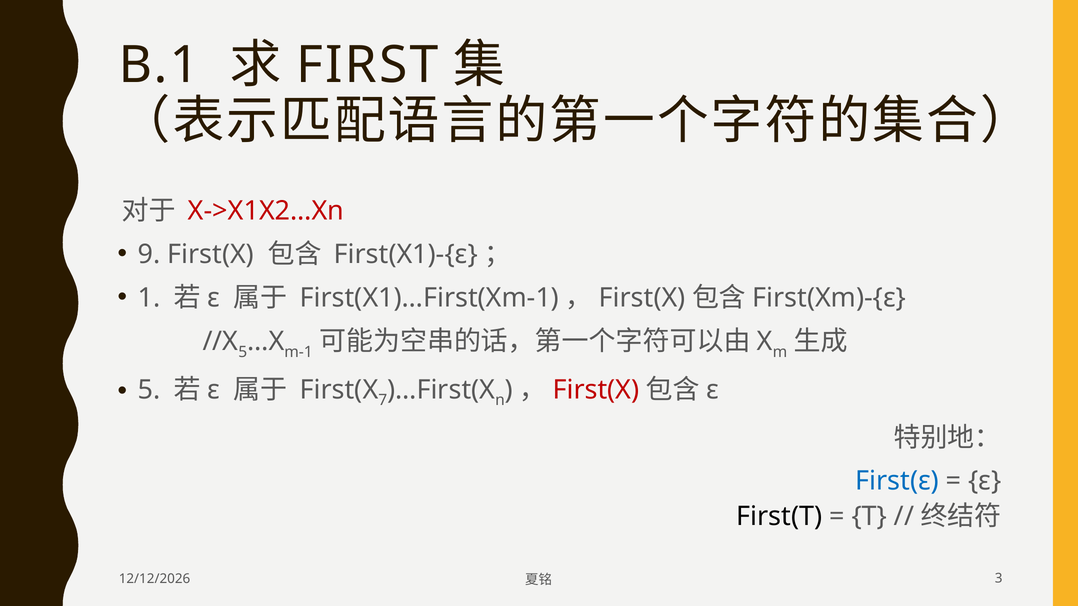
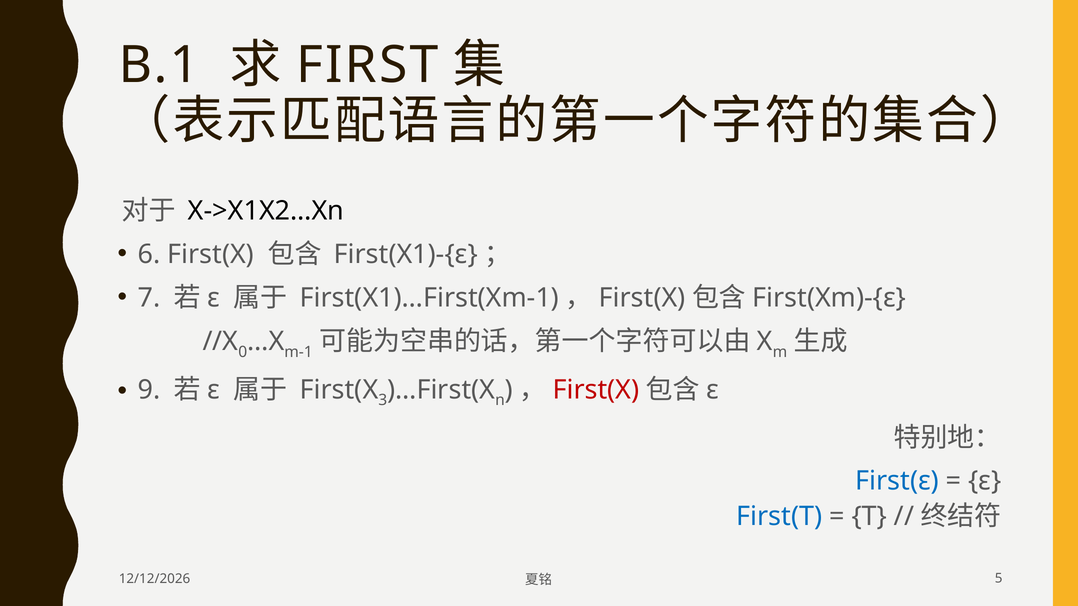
X->X1X2…Xn colour: red -> black (266, 211)
9: 9 -> 6 (149, 254)
1: 1 -> 7 (149, 298)
5: 5 -> 0 (243, 352)
5: 5 -> 9 (149, 390)
7: 7 -> 3 (383, 401)
First(T colour: black -> blue (779, 517)
3: 3 -> 5 (999, 579)
